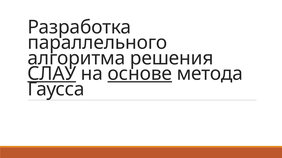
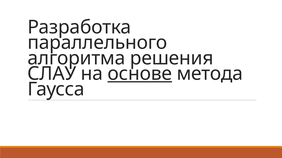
СЛАУ underline: present -> none (52, 74)
